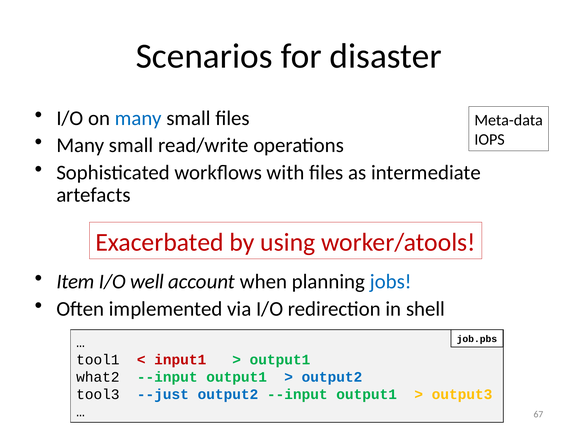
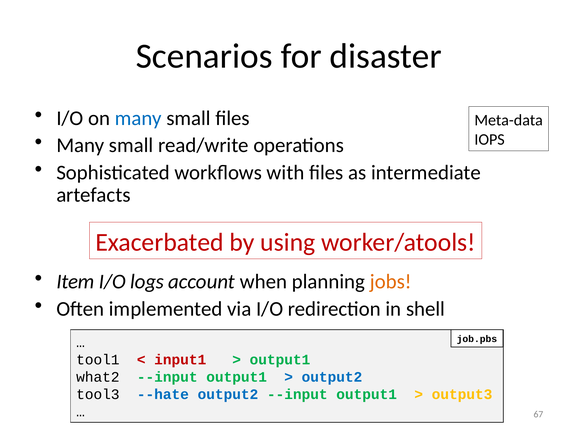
well: well -> logs (147, 281)
jobs colour: blue -> orange (391, 281)
--just: --just -> --hate (163, 394)
